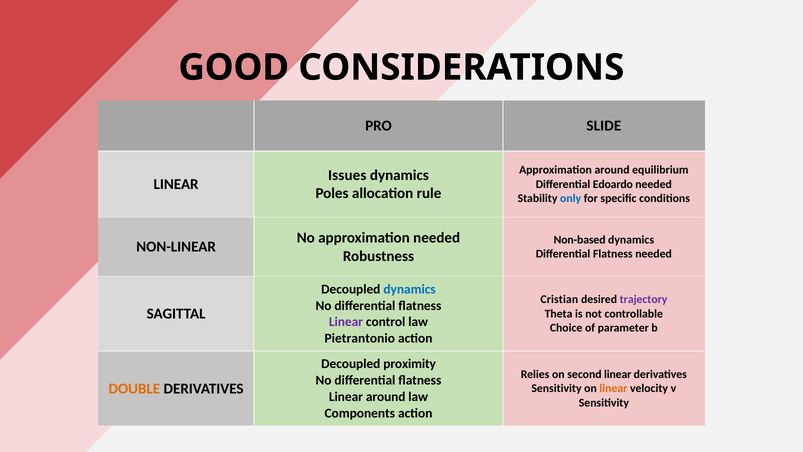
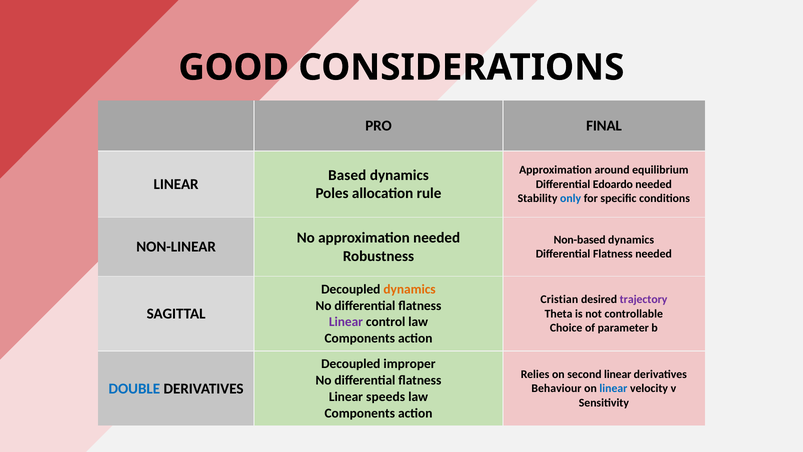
SLIDE: SLIDE -> FINAL (604, 126)
Issues: Issues -> Based (347, 175)
dynamics colour: blue -> orange (410, 289)
Pietrantonio: Pietrantonio -> Components (360, 338)
proximity: proximity -> improper (410, 364)
DOUBLE colour: orange -> blue (134, 388)
Sensitivity: Sensitivity -> Behaviour (556, 388)
linear colour: orange -> blue (613, 388)
Linear around: around -> speeds (386, 396)
